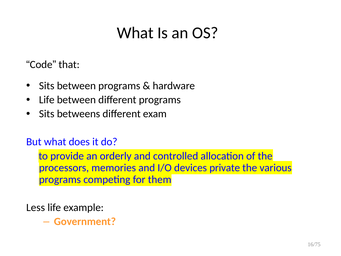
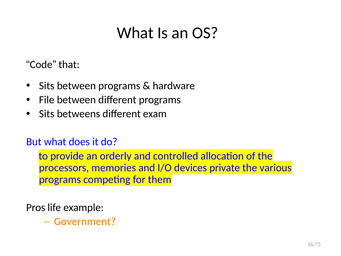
Life: Life -> File (47, 100)
Less: Less -> Pros (36, 207)
